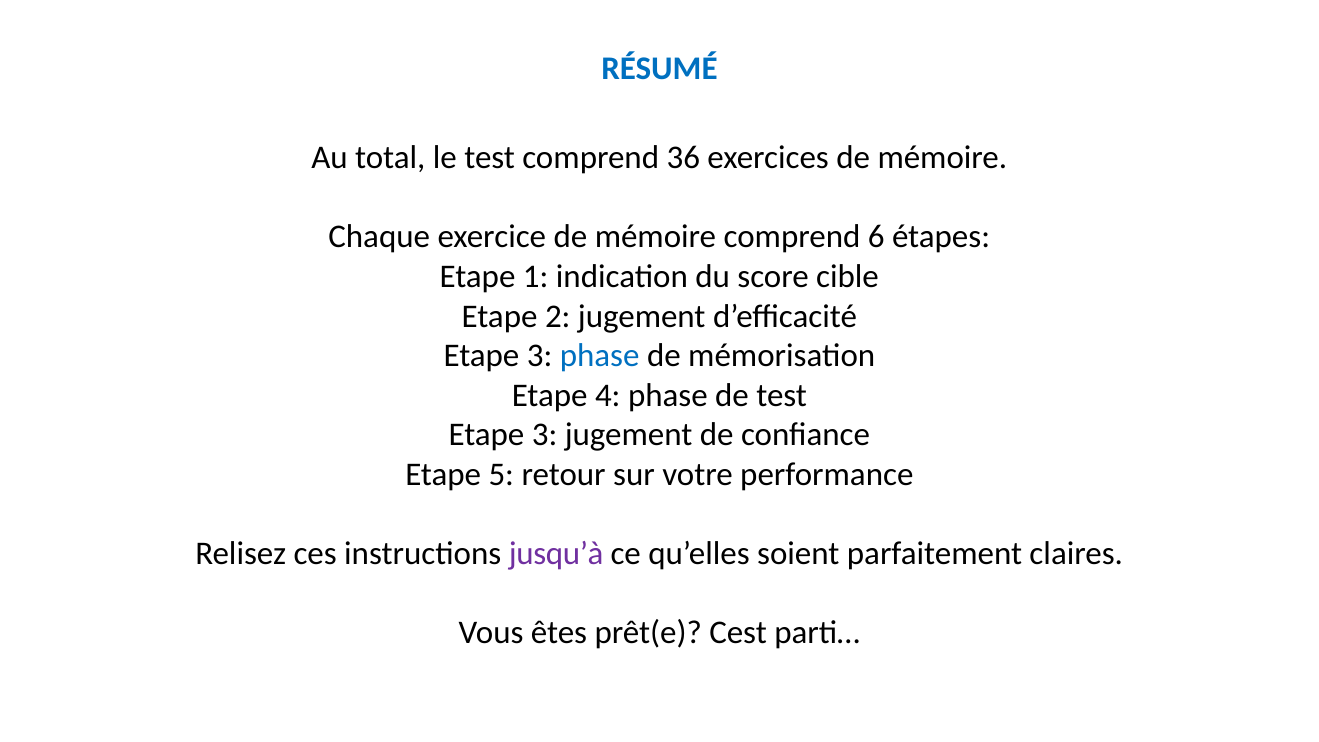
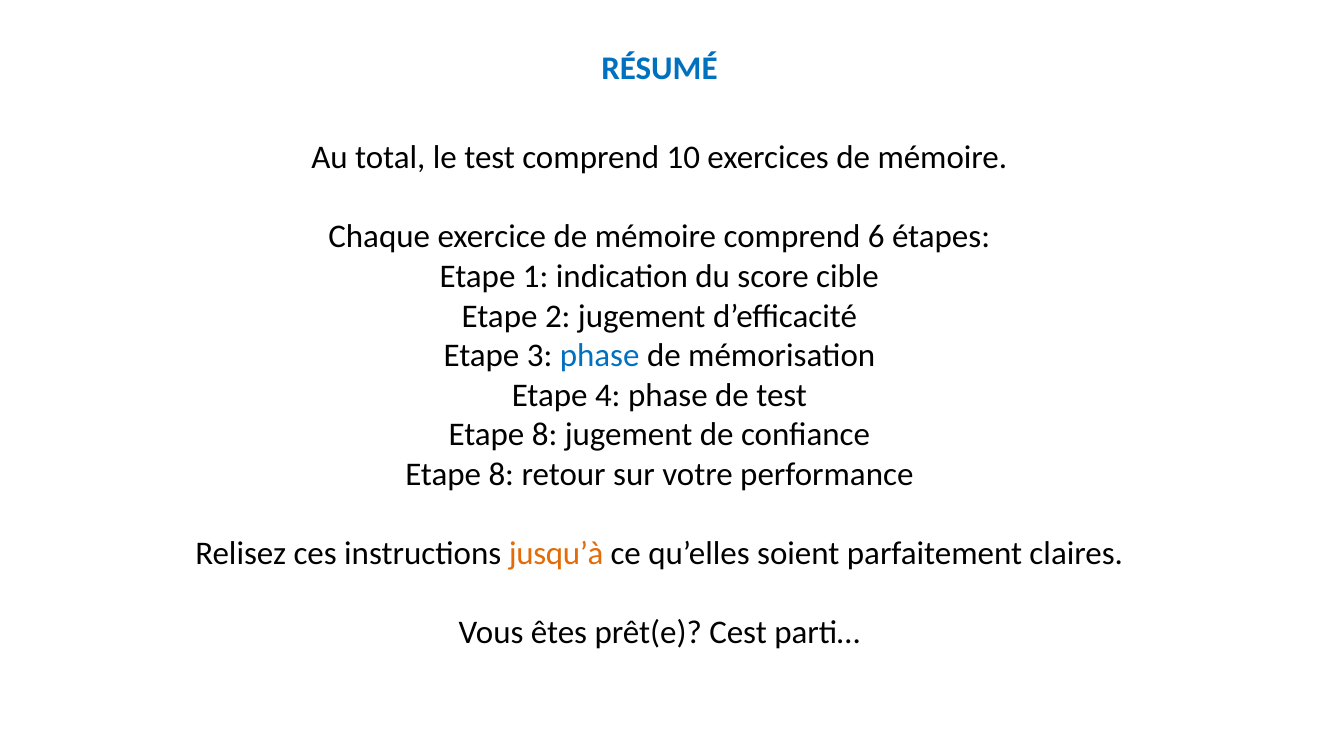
36: 36 -> 10 (683, 158)
3: 3 -> 8 (545, 435)
5: 5 -> 8 (501, 474)
jusqu’à colour: purple -> orange (556, 554)
